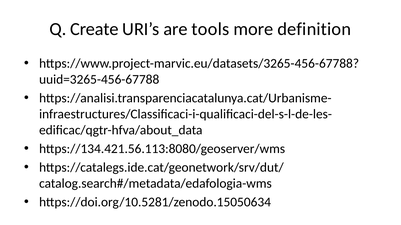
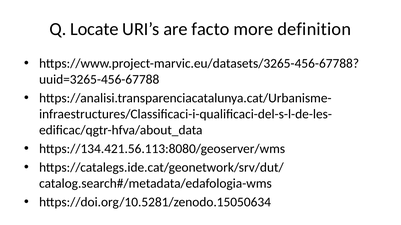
Create: Create -> Locate (94, 29)
tools: tools -> facto (211, 29)
